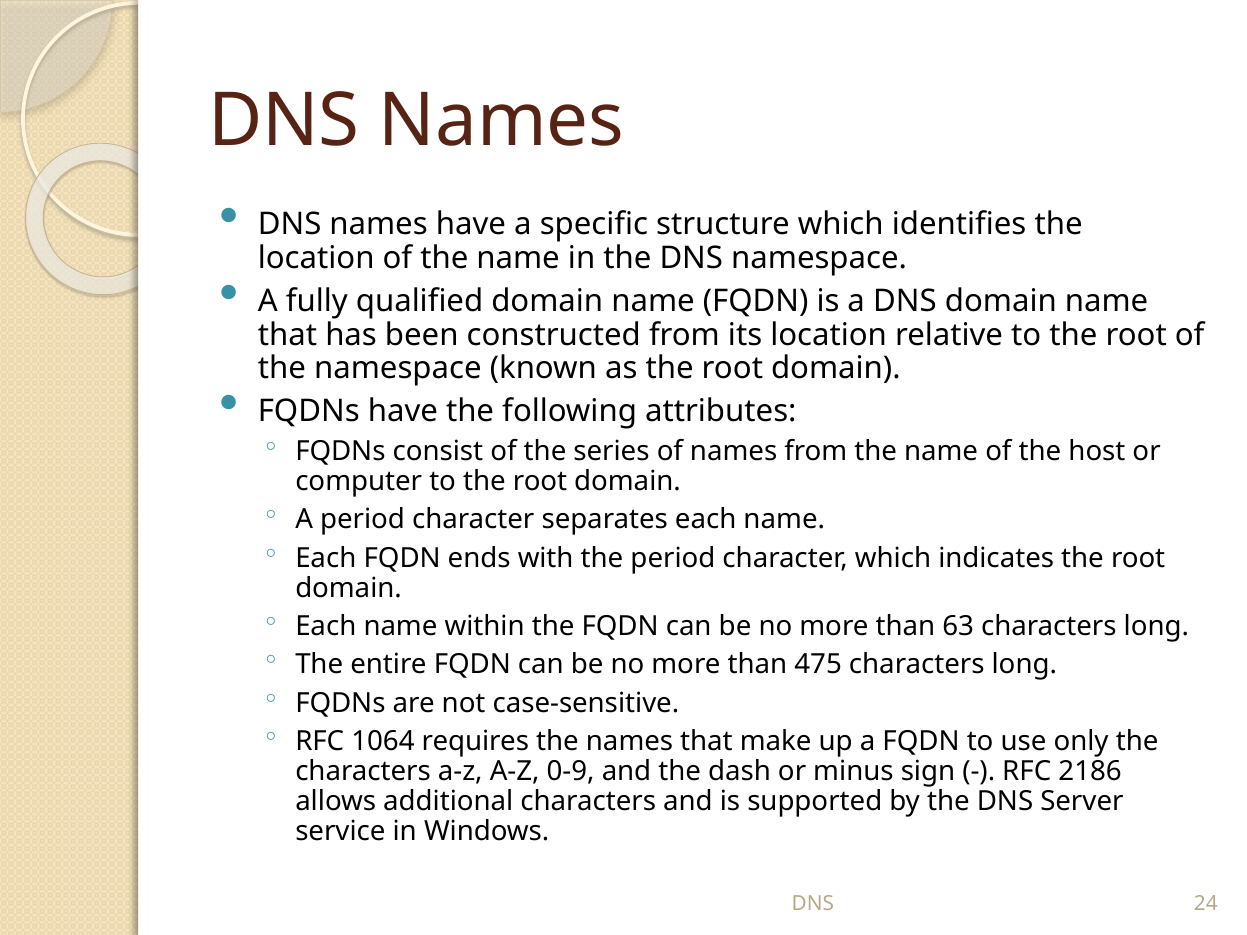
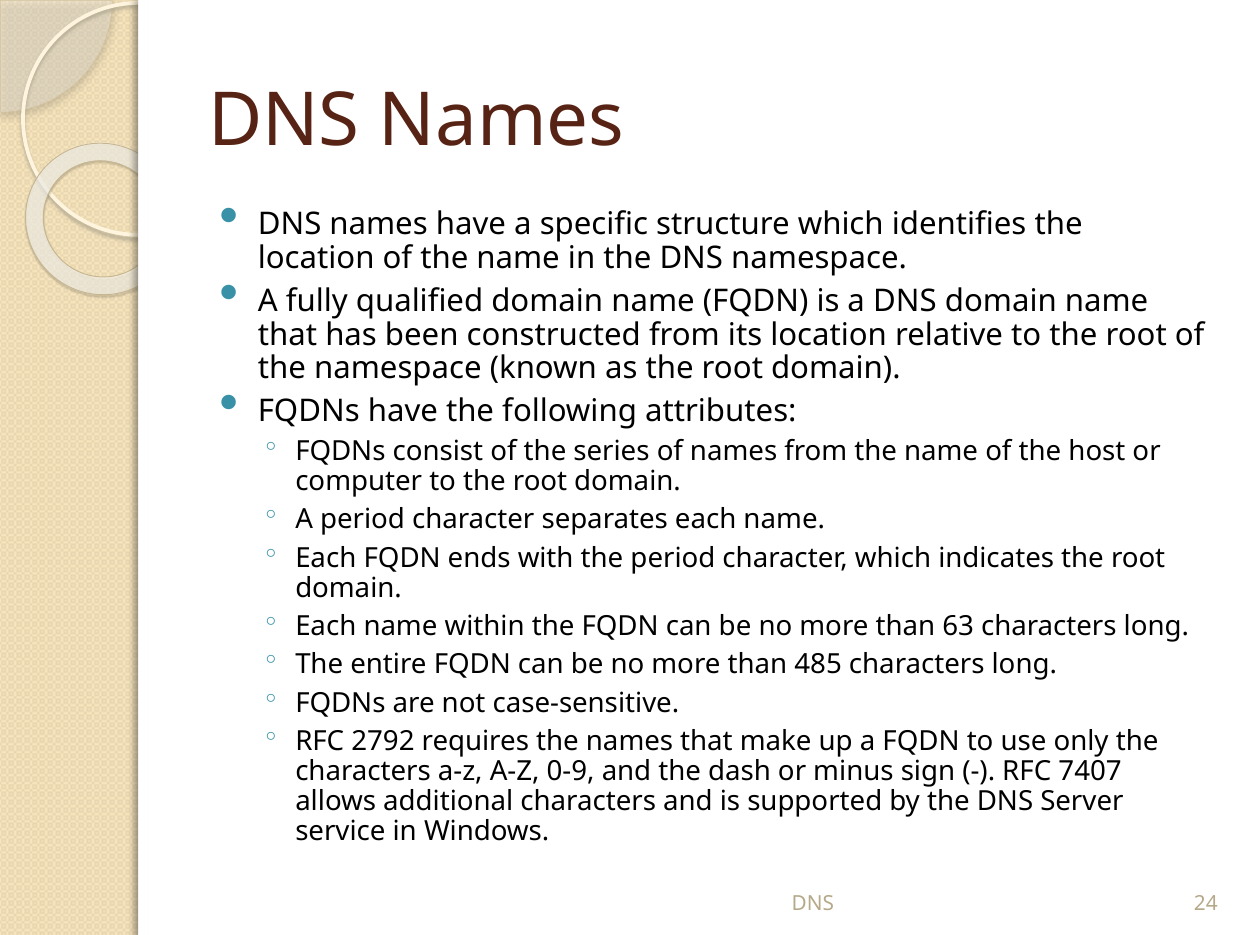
475: 475 -> 485 (818, 665)
1064: 1064 -> 2792 (383, 742)
2186: 2186 -> 7407 (1090, 772)
